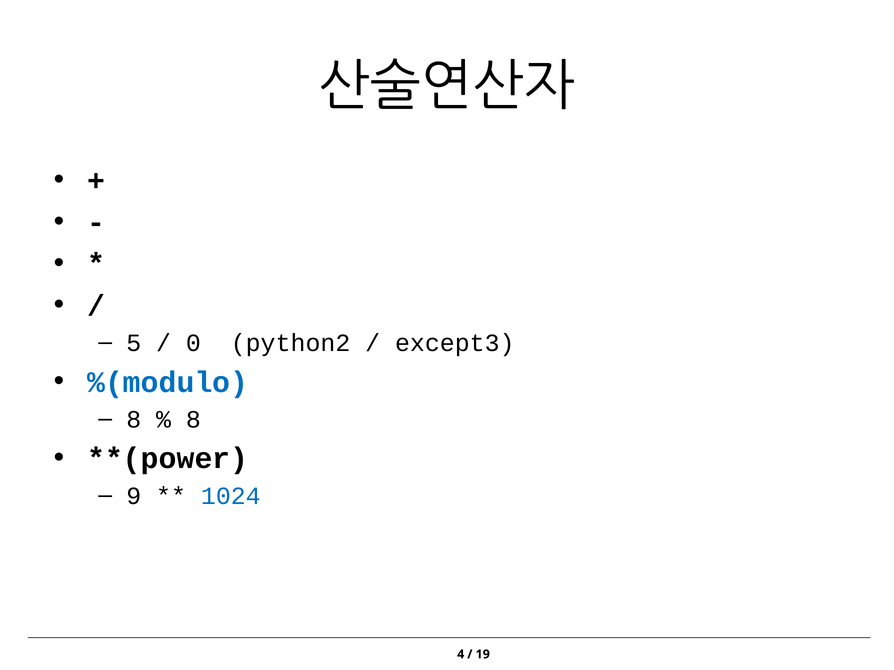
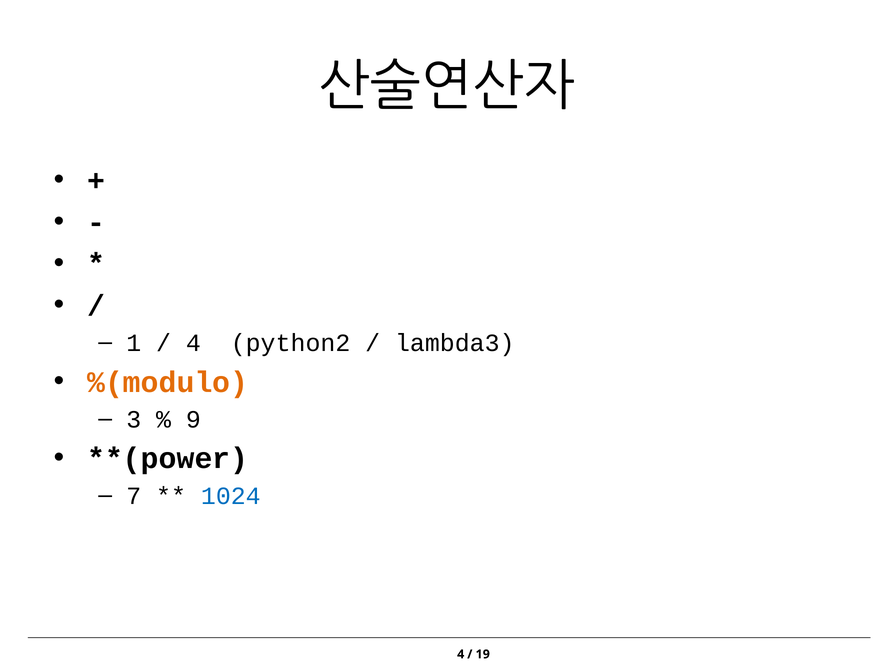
5: 5 -> 1 (134, 343)
0: 0 -> 4 (193, 343)
except3: except3 -> lambda3 (455, 343)
%(modulo colour: blue -> orange (168, 383)
8: 8 -> 3 (134, 420)
8: 8 -> 9 (193, 420)
9: 9 -> 7 (134, 496)
